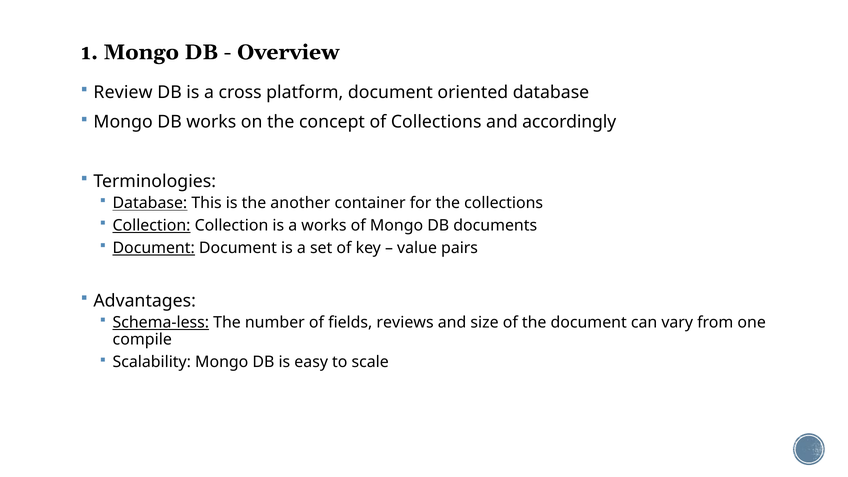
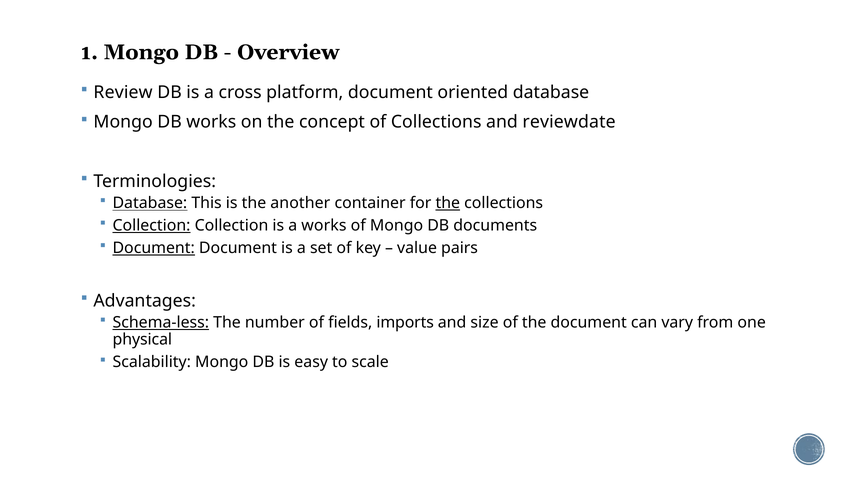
accordingly: accordingly -> reviewdate (569, 122)
the underline: none -> present (448, 203)
reviews: reviews -> imports (405, 323)
compile: compile -> physical (142, 340)
